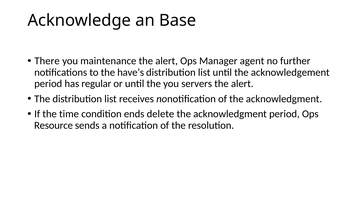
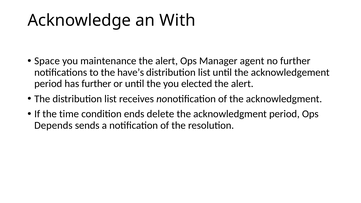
Base: Base -> With (178, 20)
There: There -> Space (47, 61)
has regular: regular -> further (96, 84)
servers: servers -> elected (197, 84)
Resource: Resource -> Depends (53, 125)
